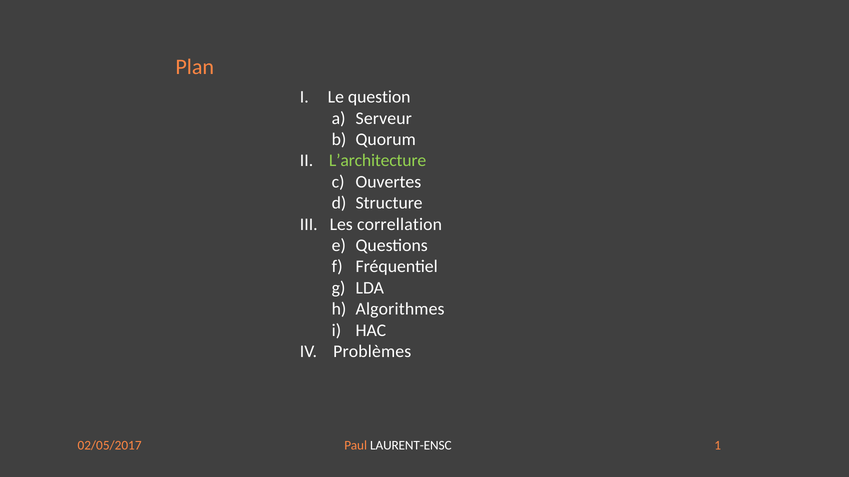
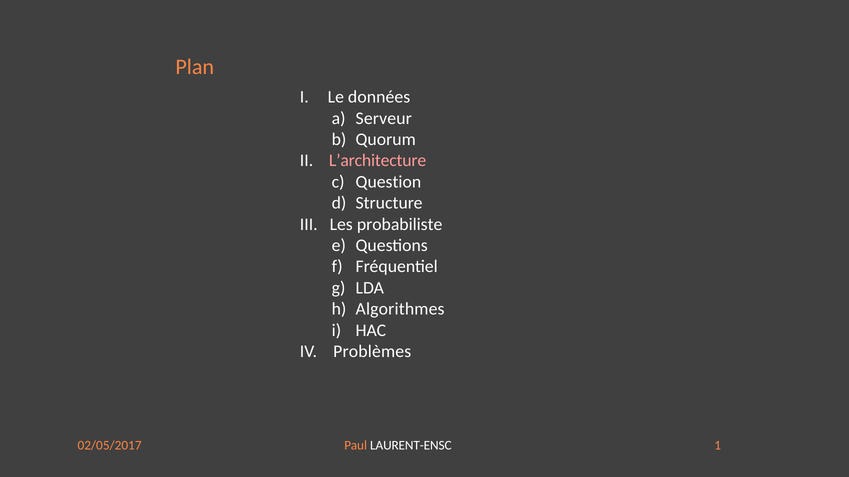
question: question -> données (379, 97)
L’architecture colour: light green -> pink (378, 161)
Ouvertes: Ouvertes -> Question (388, 182)
correllation: correllation -> probabiliste (400, 224)
